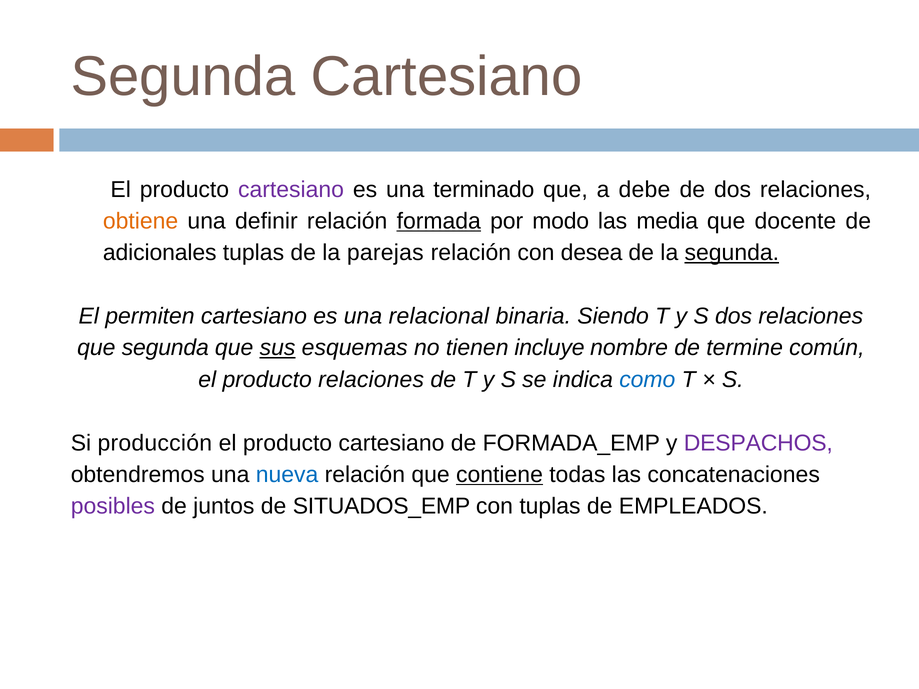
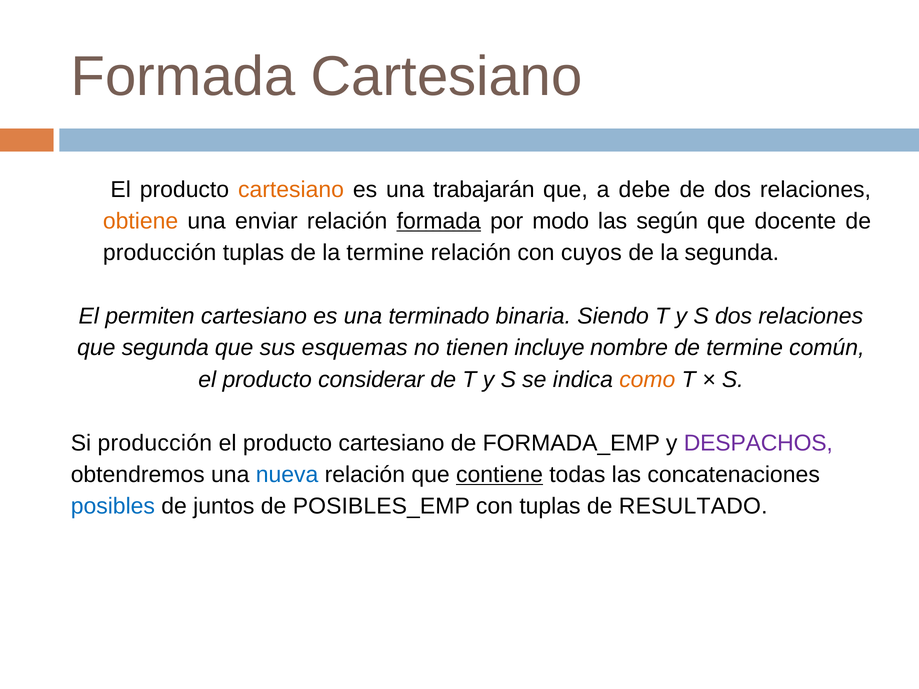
Segunda: Segunda -> Formada (183, 77)
cartesiano colour: purple -> orange (291, 190)
terminado: terminado -> trabajarán (484, 190)
definir: definir -> enviar (266, 221)
media: media -> según (667, 221)
adicionales: adicionales -> producción (160, 253)
la parejas: parejas -> termine (385, 253)
desea: desea -> cuyos (591, 253)
segunda underline: present -> none (732, 253)
relacional: relacional -> terminado (439, 316)
sus underline: present -> none (278, 348)
producto relaciones: relaciones -> considerar (371, 380)
como colour: blue -> orange (647, 380)
posibles colour: purple -> blue (113, 506)
SITUADOS_EMP: SITUADOS_EMP -> POSIBLES_EMP (381, 506)
EMPLEADOS: EMPLEADOS -> RESULTADO (693, 506)
